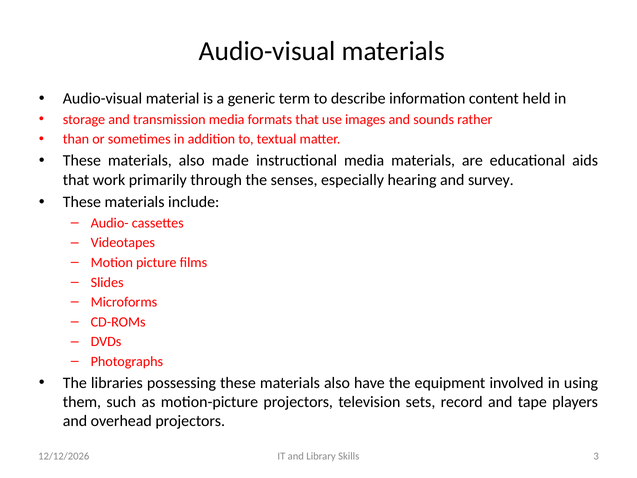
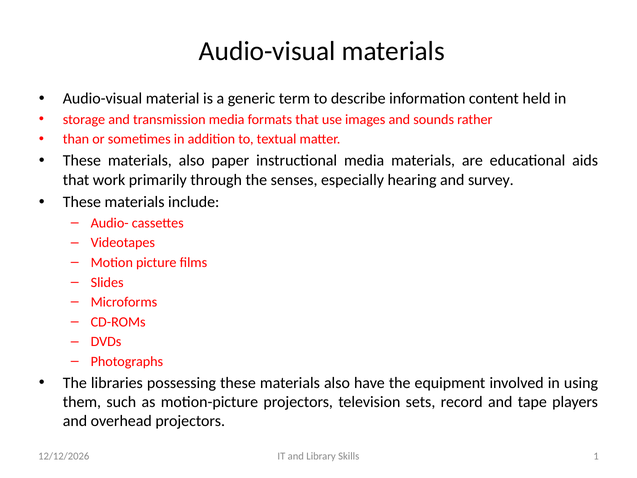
made: made -> paper (230, 161)
3: 3 -> 1 (596, 456)
